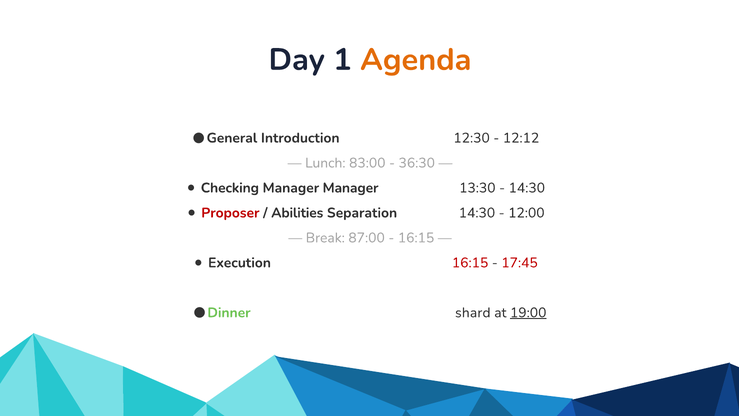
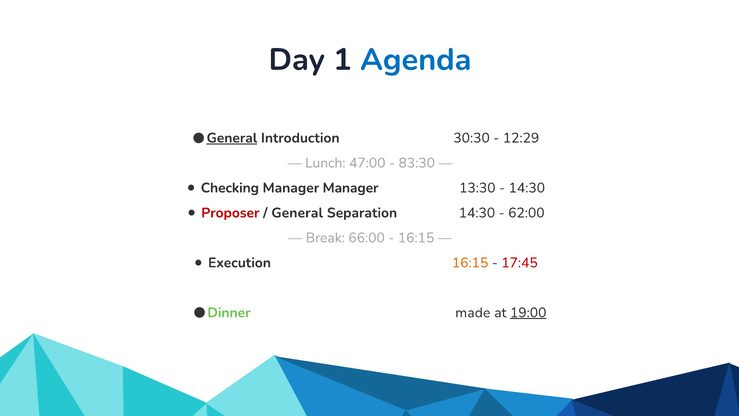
Agenda colour: orange -> blue (416, 60)
General underline: none -> present (232, 138)
12:30: 12:30 -> 30:30 (472, 138)
12:12: 12:12 -> 12:29 (521, 138)
83:00: 83:00 -> 47:00 (367, 163)
36:30: 36:30 -> 83:30 (417, 163)
Abilities: Abilities -> General (297, 213)
12:00: 12:00 -> 62:00 (526, 213)
87:00: 87:00 -> 66:00 (367, 238)
16:15 colour: red -> orange (470, 263)
shard: shard -> made (473, 313)
